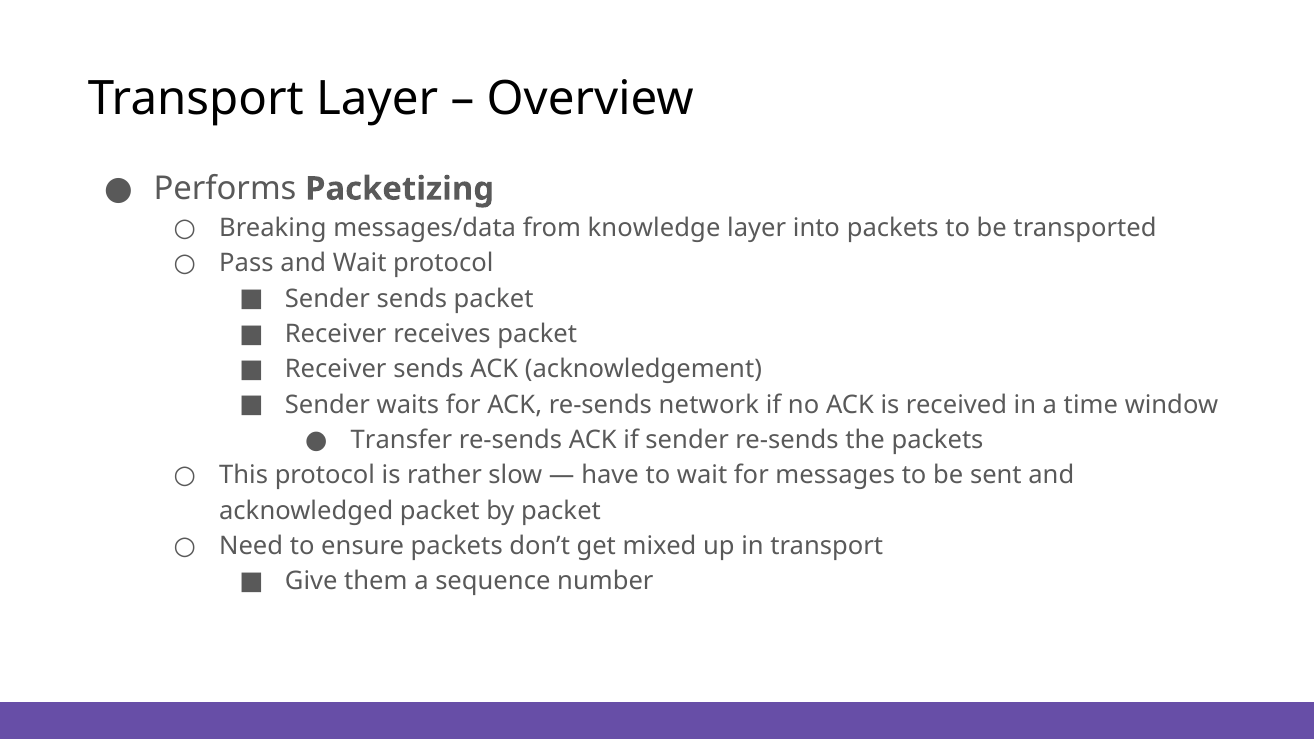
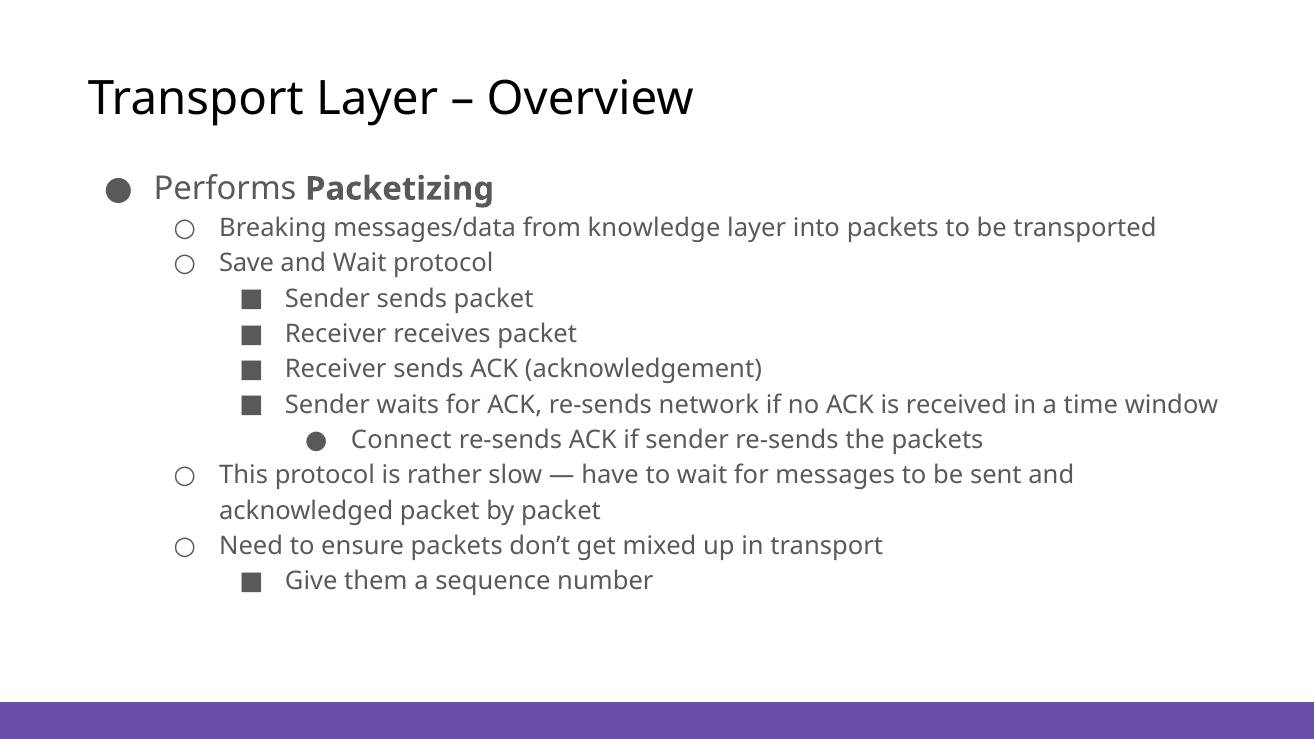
Pass: Pass -> Save (247, 263)
Transfer: Transfer -> Connect (401, 440)
